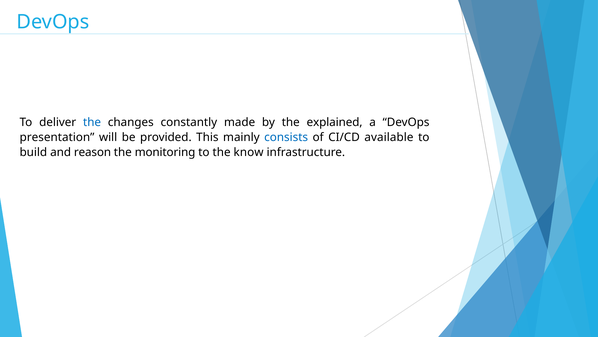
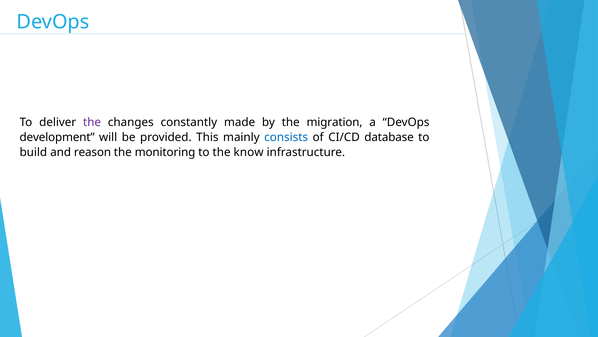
the colour: blue -> purple (92, 122)
explained: explained -> migration (335, 122)
presentation: presentation -> development (57, 137)
available: available -> database (389, 137)
